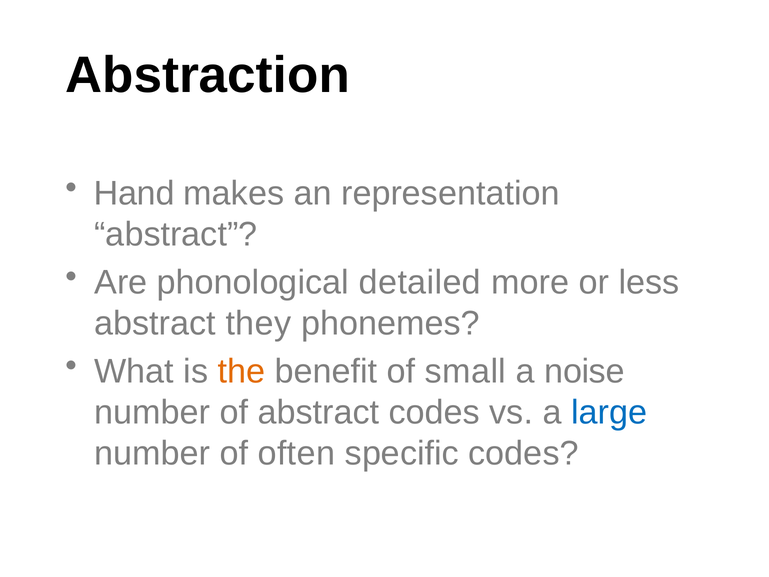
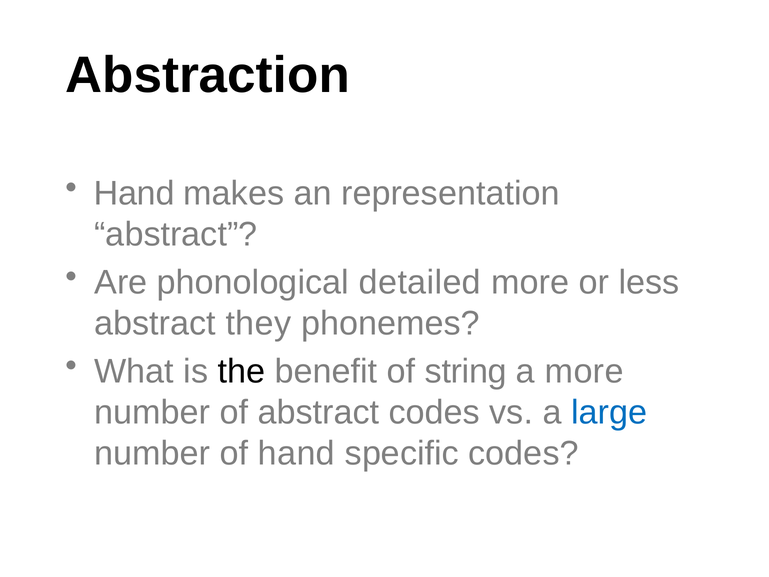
the colour: orange -> black (241, 371)
small: small -> string (466, 371)
a noise: noise -> more (584, 371)
of often: often -> hand (296, 453)
